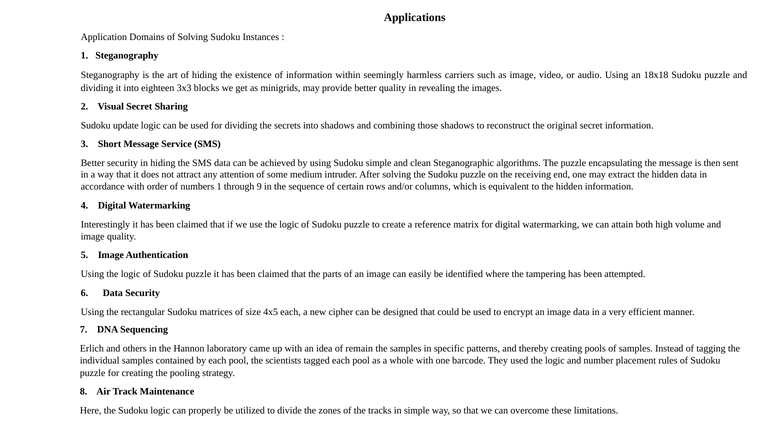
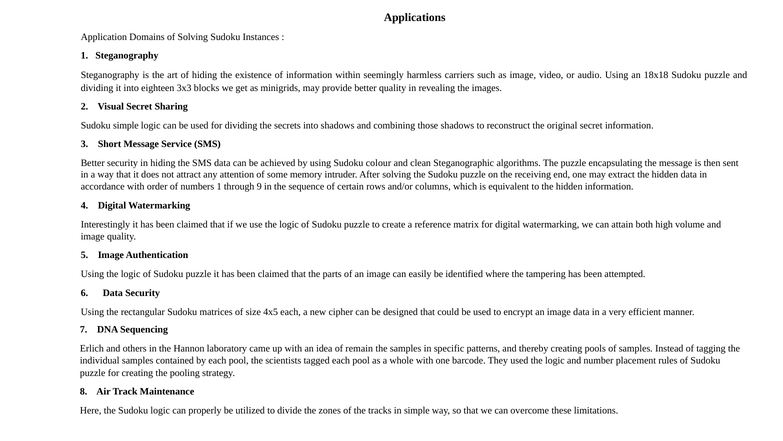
Sudoku update: update -> simple (126, 125)
Sudoku simple: simple -> colour (379, 163)
medium: medium -> memory (306, 175)
